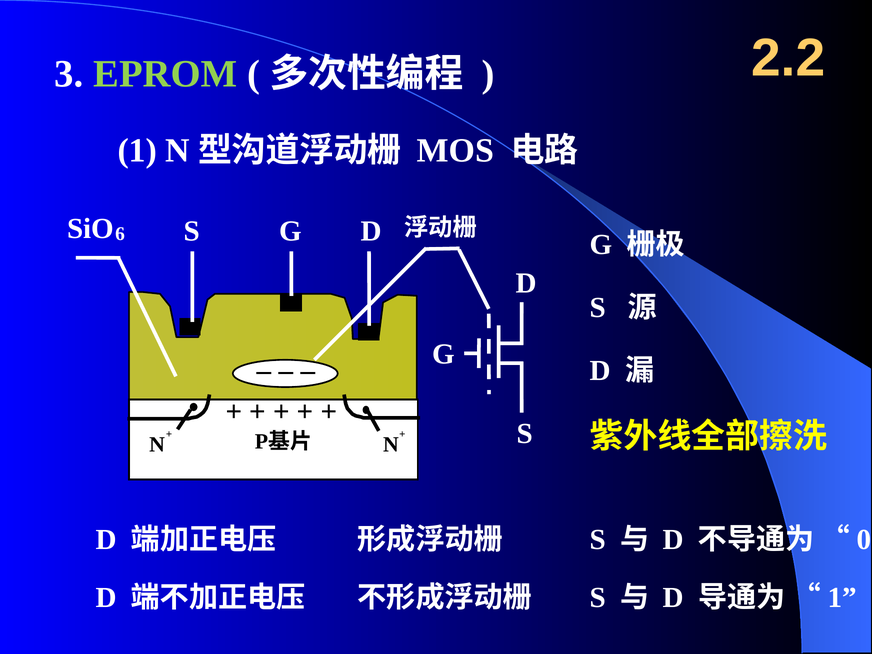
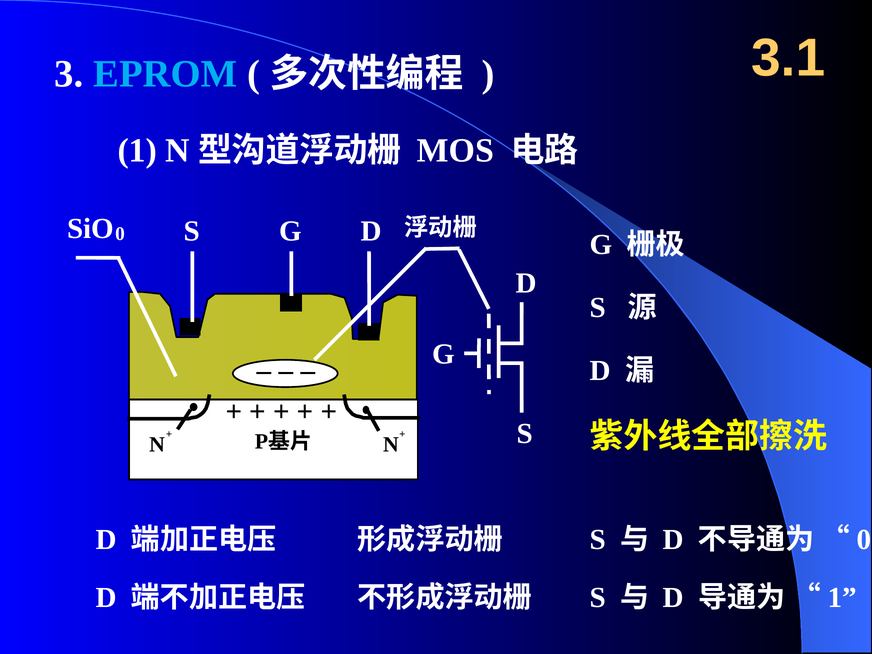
2.2: 2.2 -> 3.1 (788, 58)
EPROM colour: light green -> light blue (165, 74)
SiO 6: 6 -> 0 (120, 234)
